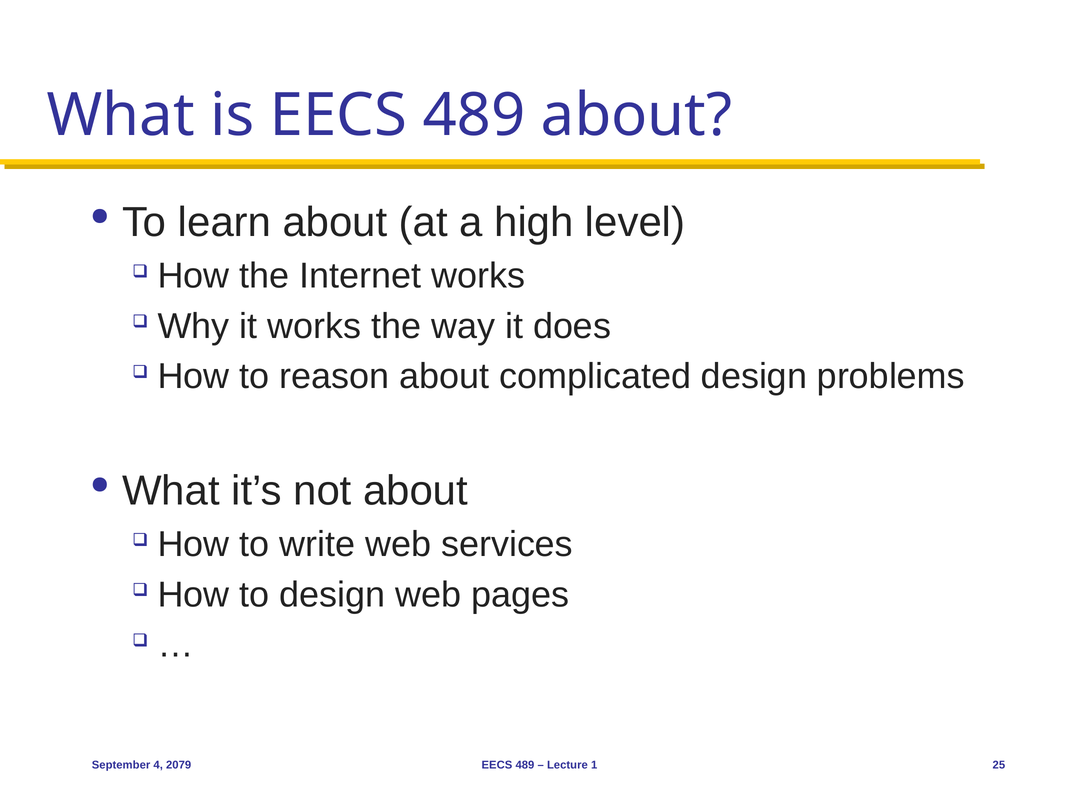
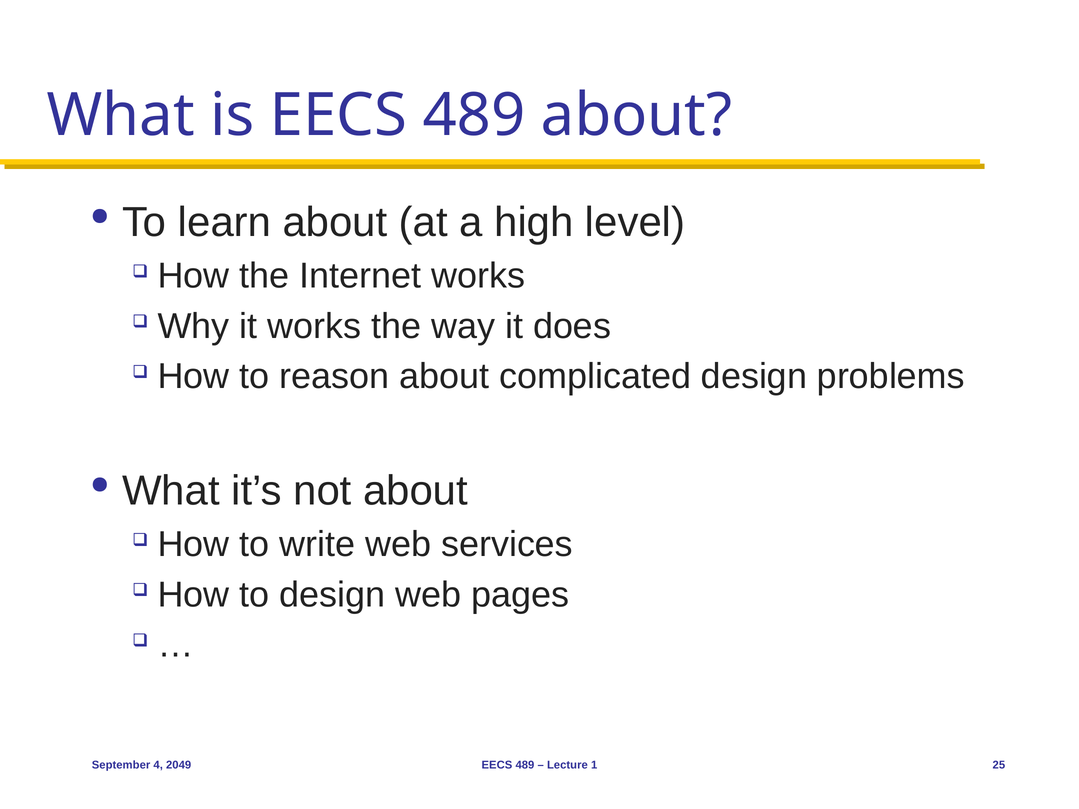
2079: 2079 -> 2049 (179, 765)
